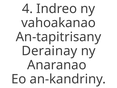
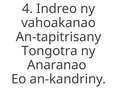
Derainay: Derainay -> Tongotra (49, 51)
